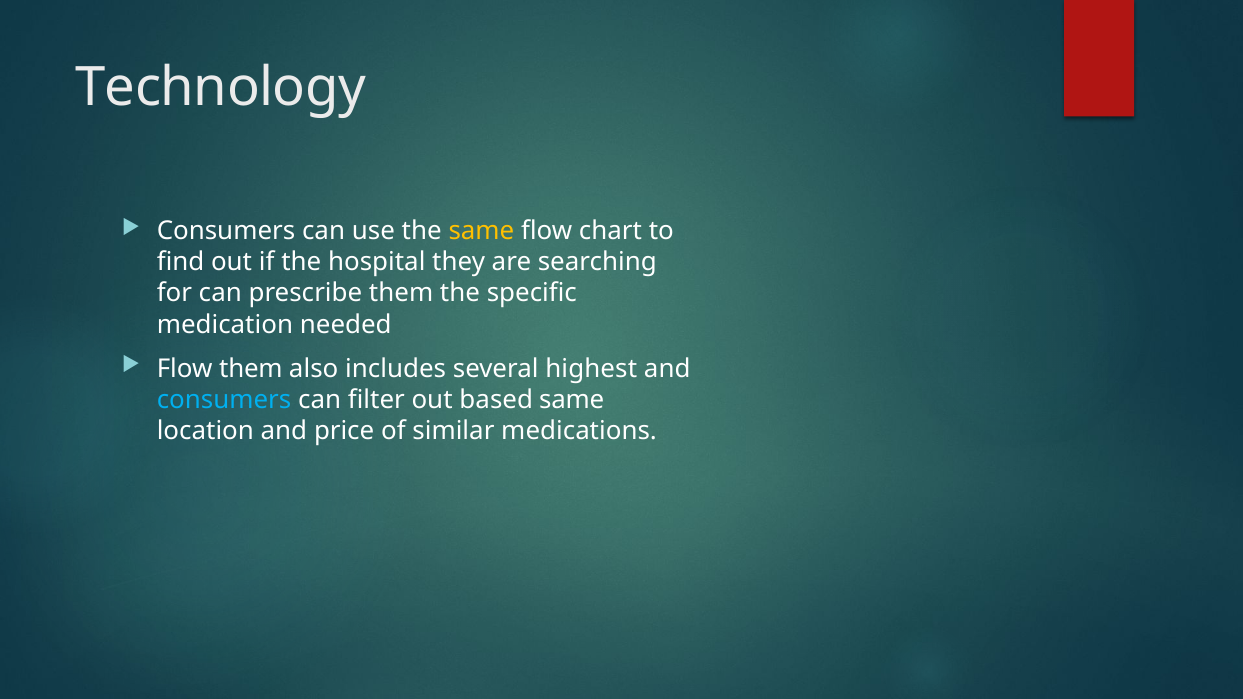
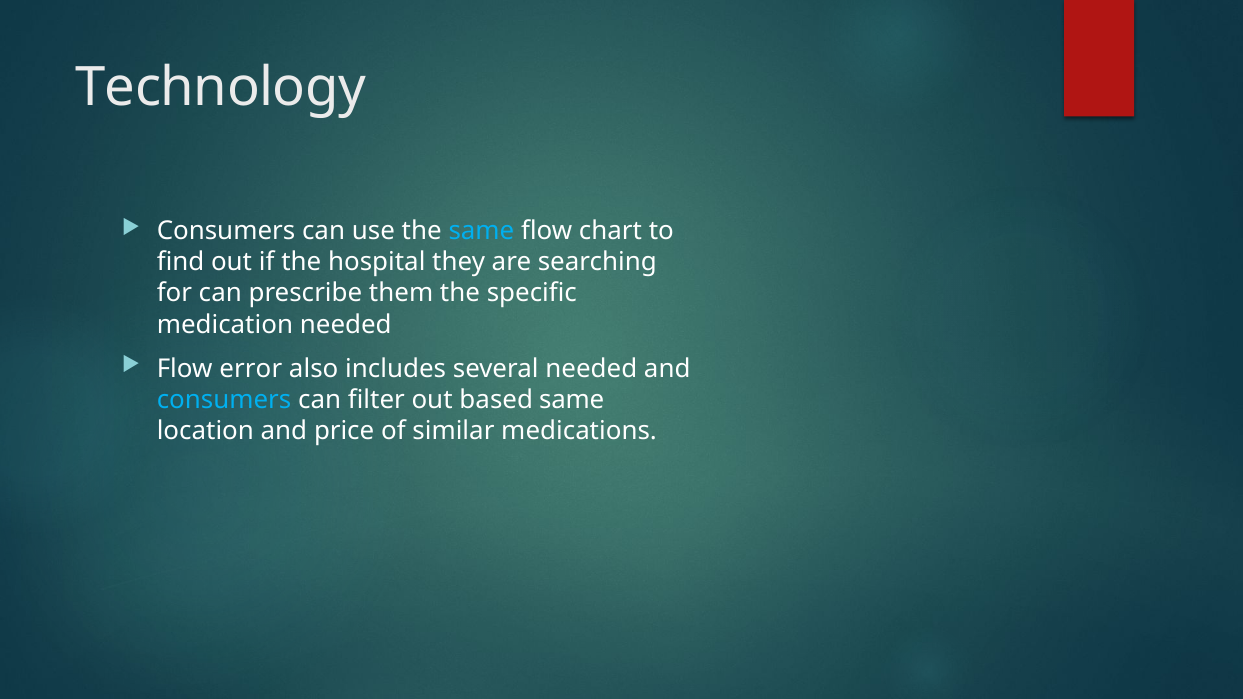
same colour: yellow -> light blue (481, 231)
Flow them: them -> error (251, 369)
several highest: highest -> needed (591, 369)
